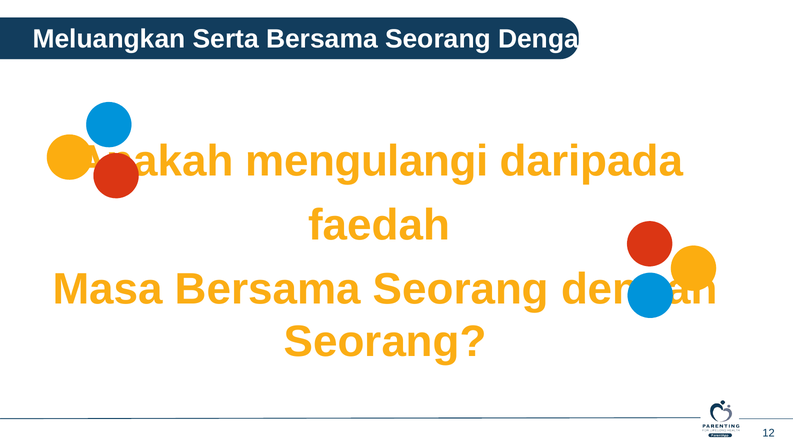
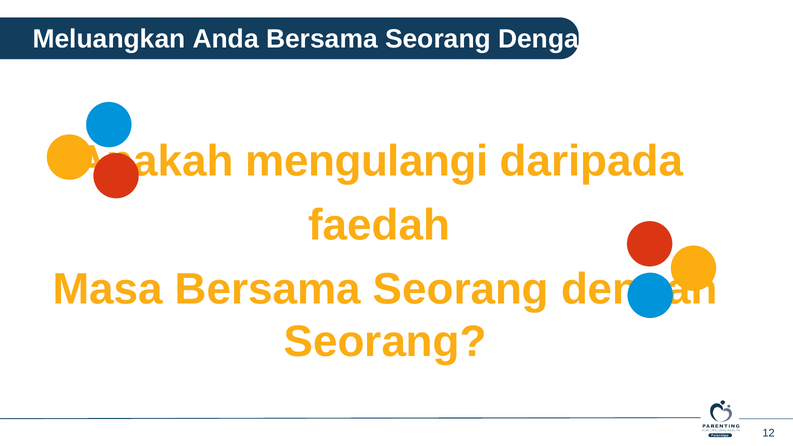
Serta: Serta -> Anda (226, 39)
